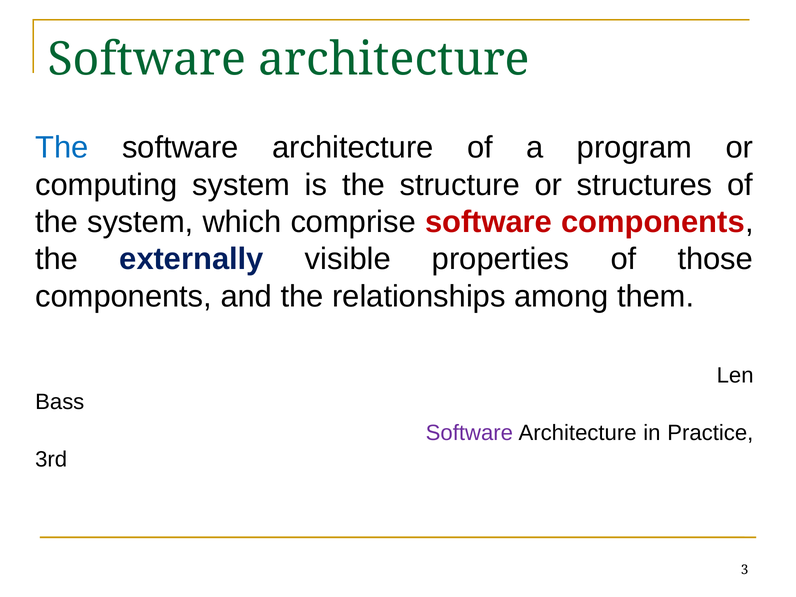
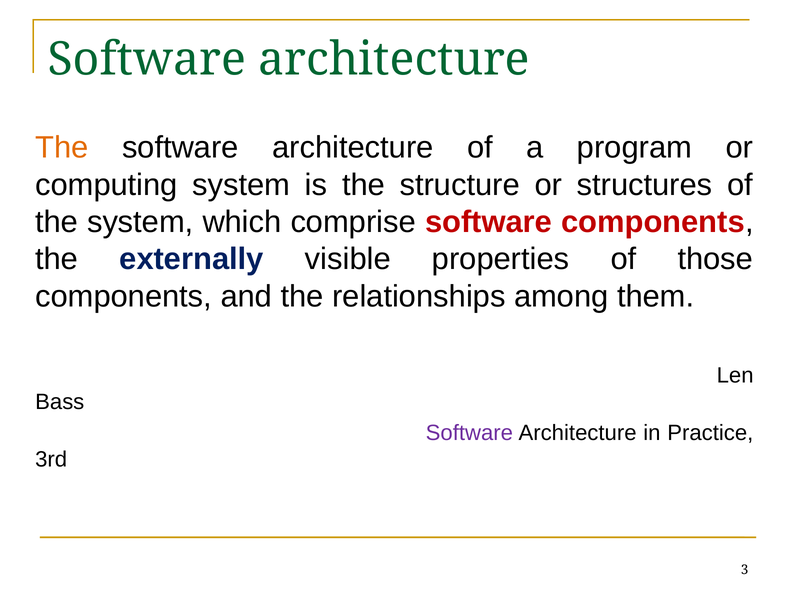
The colour: blue -> orange (62, 148)
